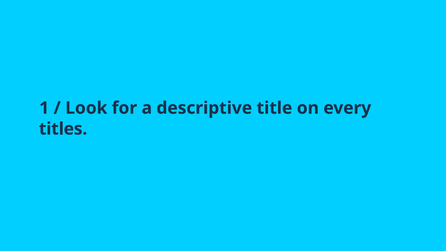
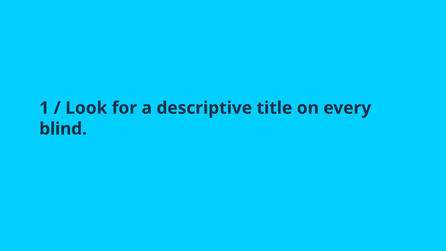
titles: titles -> blind (63, 129)
